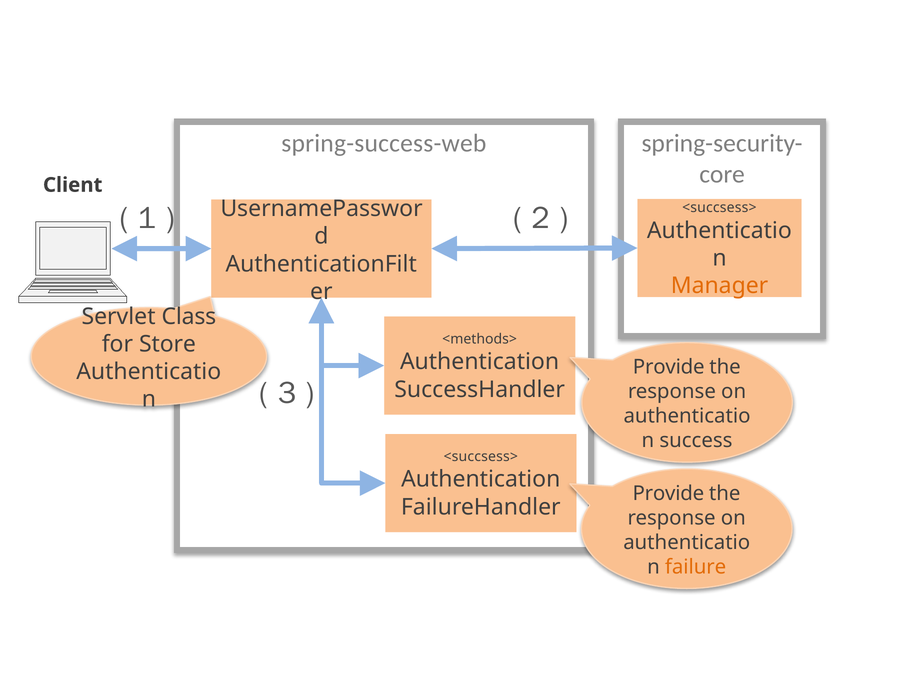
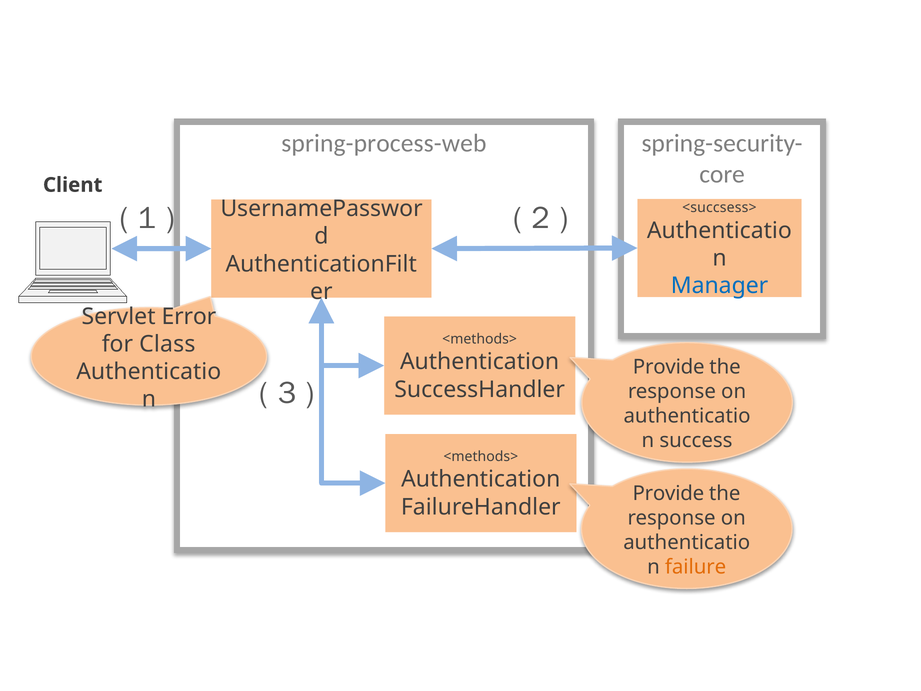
spring-success-web: spring-success-web -> spring-process-web (384, 143)
Manager colour: orange -> blue (720, 286)
Class: Class -> Error (189, 316)
Store: Store -> Class (167, 344)
<succsess>: <succsess> -> <methods> (481, 456)
